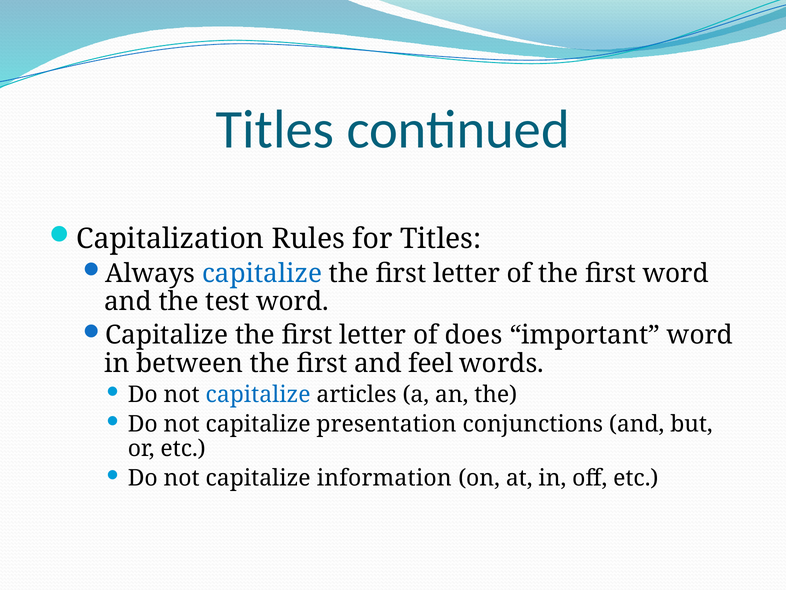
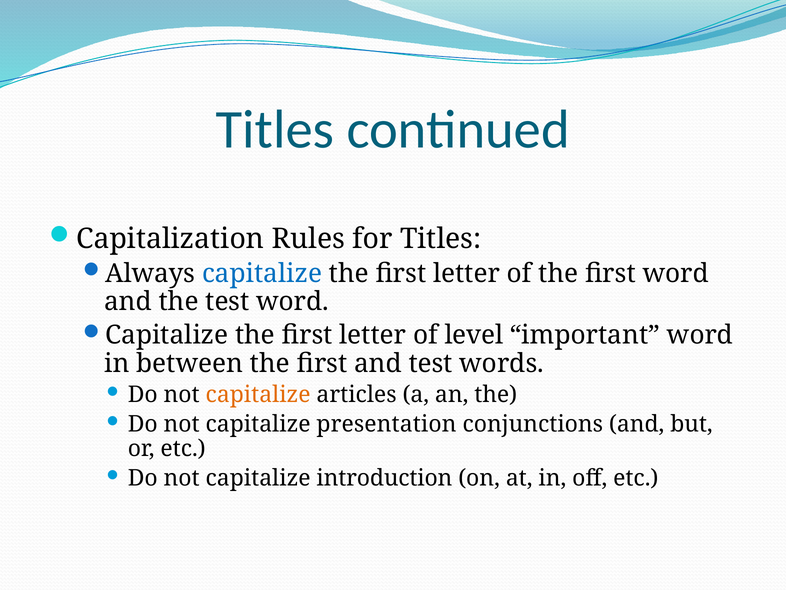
does: does -> level (474, 335)
and feel: feel -> test (431, 363)
capitalize colour: blue -> orange (258, 394)
information: information -> introduction (384, 478)
